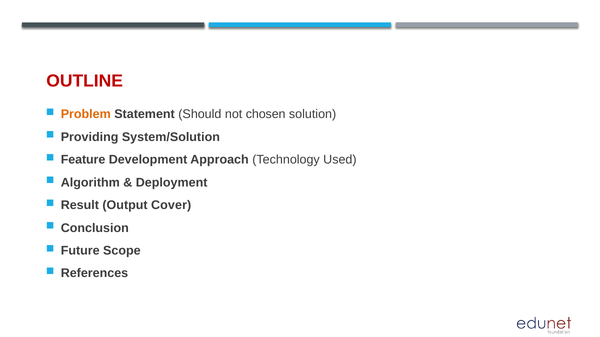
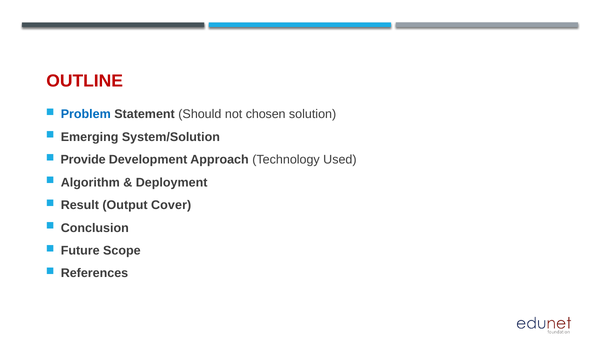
Problem colour: orange -> blue (86, 115)
Providing: Providing -> Emerging (90, 137)
Feature: Feature -> Provide (83, 160)
